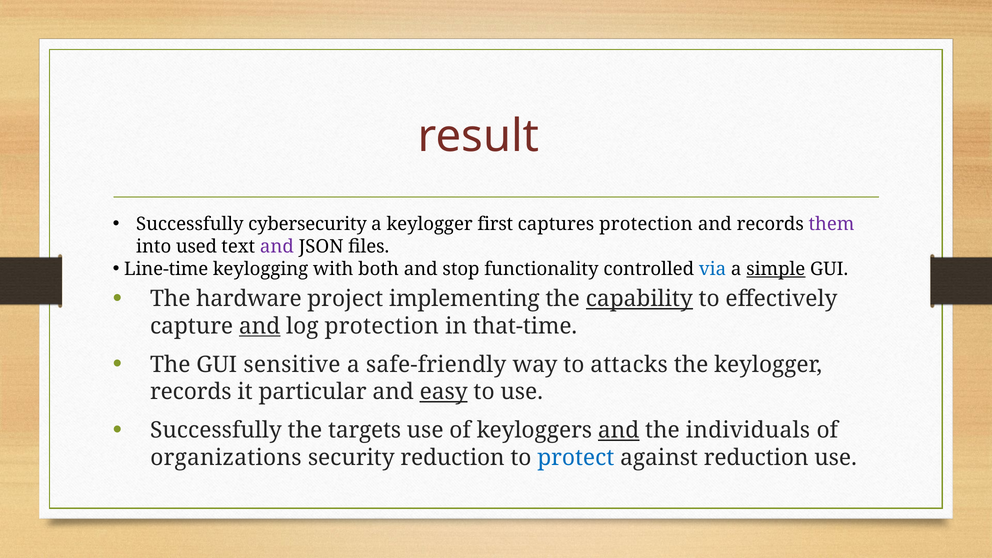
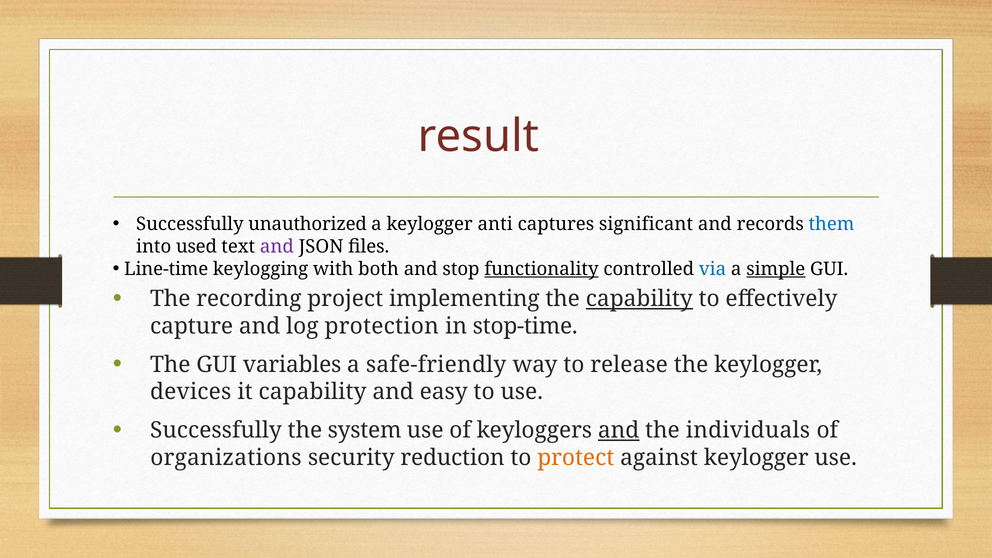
cybersecurity: cybersecurity -> unauthorized (308, 224)
first: first -> anti (495, 224)
captures protection: protection -> significant (646, 224)
them colour: purple -> blue (831, 224)
functionality underline: none -> present (541, 269)
hardware: hardware -> recording (249, 299)
and underline: present -> none (260, 326)
that-time: that-time -> stop-time (525, 326)
sensitive: sensitive -> variables (292, 365)
attacks: attacks -> release (629, 365)
records: records -> devices (191, 392)
it particular: particular -> capability (312, 392)
easy underline: present -> none (444, 392)
targets: targets -> system (365, 430)
protect colour: blue -> orange (576, 458)
against reduction: reduction -> keylogger (756, 458)
